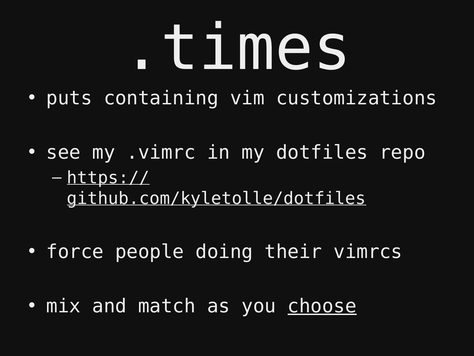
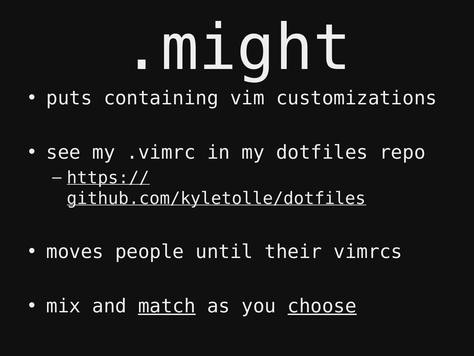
.times: .times -> .might (237, 48)
force: force -> moves (75, 251)
doing: doing -> until (224, 251)
match underline: none -> present (167, 306)
